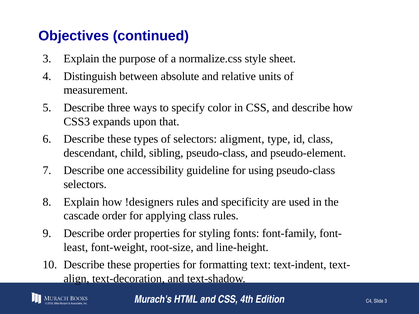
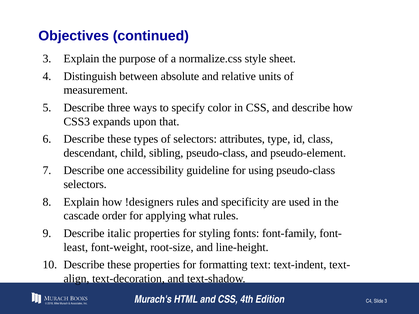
aligment: aligment -> attributes (242, 139)
applying class: class -> what (200, 216)
Describe order: order -> italic (119, 233)
